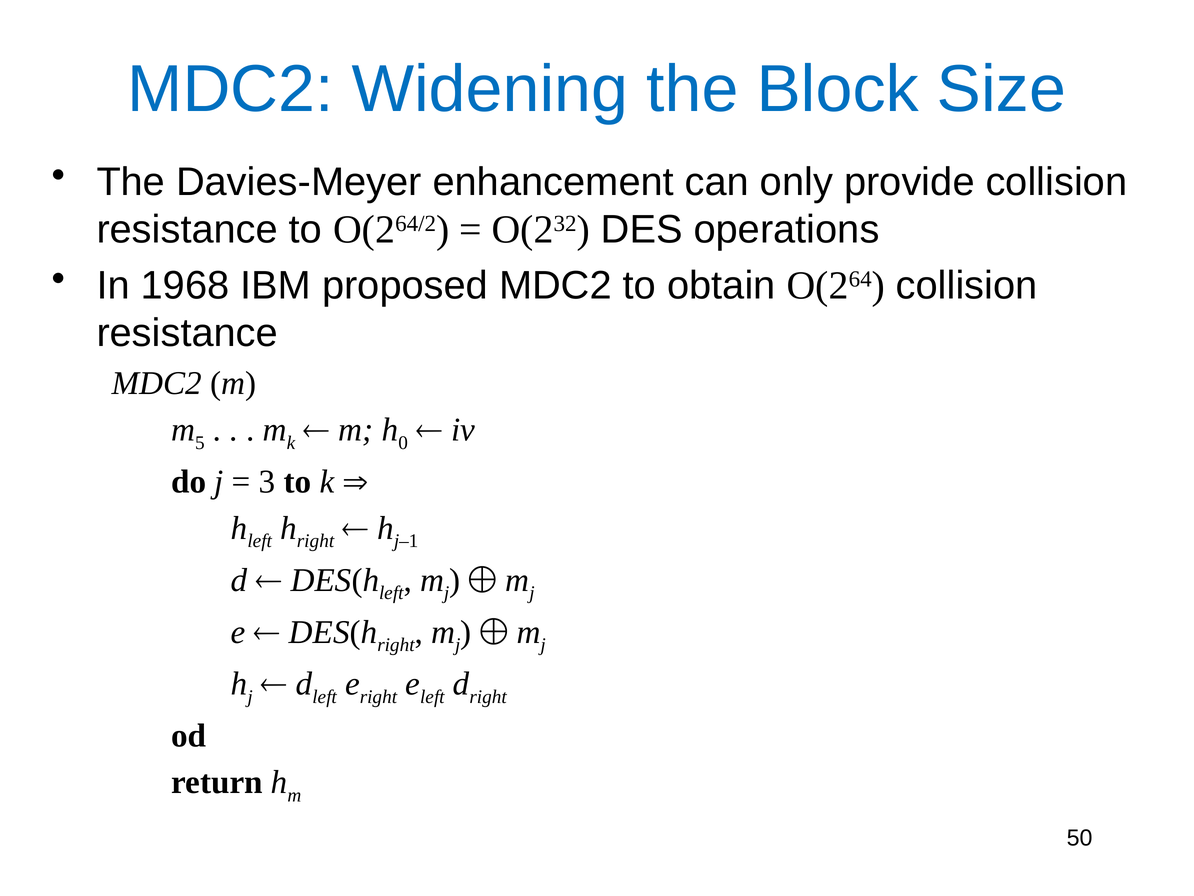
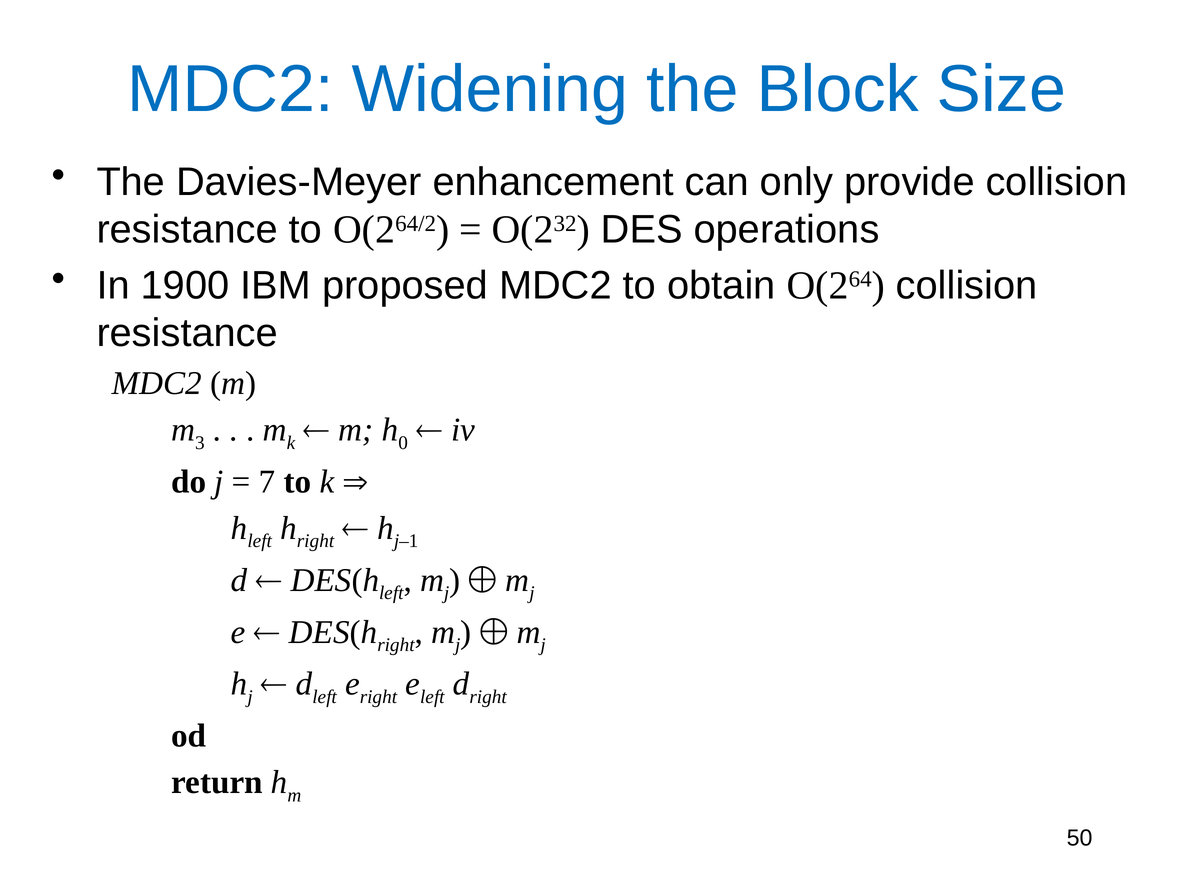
1968: 1968 -> 1900 (185, 285)
5: 5 -> 3 (200, 442)
3: 3 -> 7 (267, 481)
